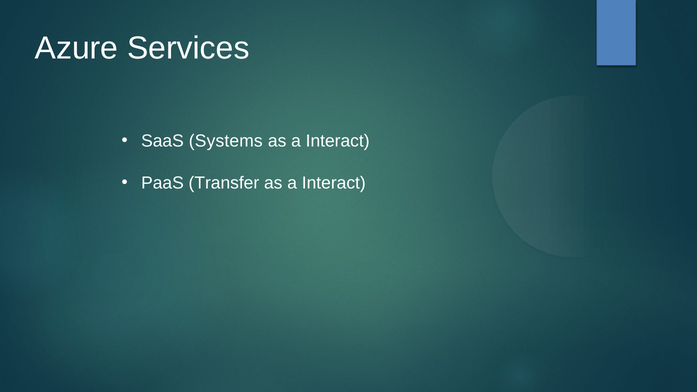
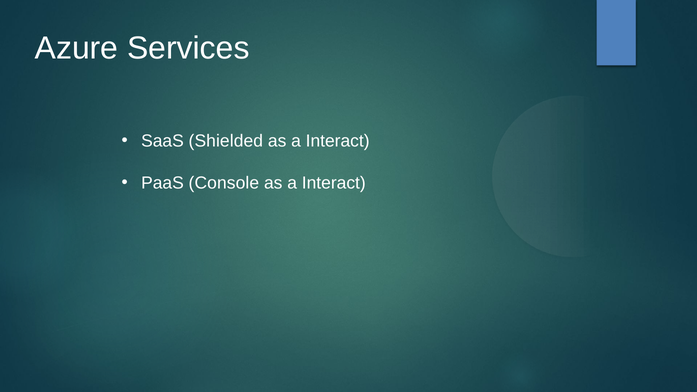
Systems: Systems -> Shielded (226, 141)
Transfer: Transfer -> Console (224, 183)
